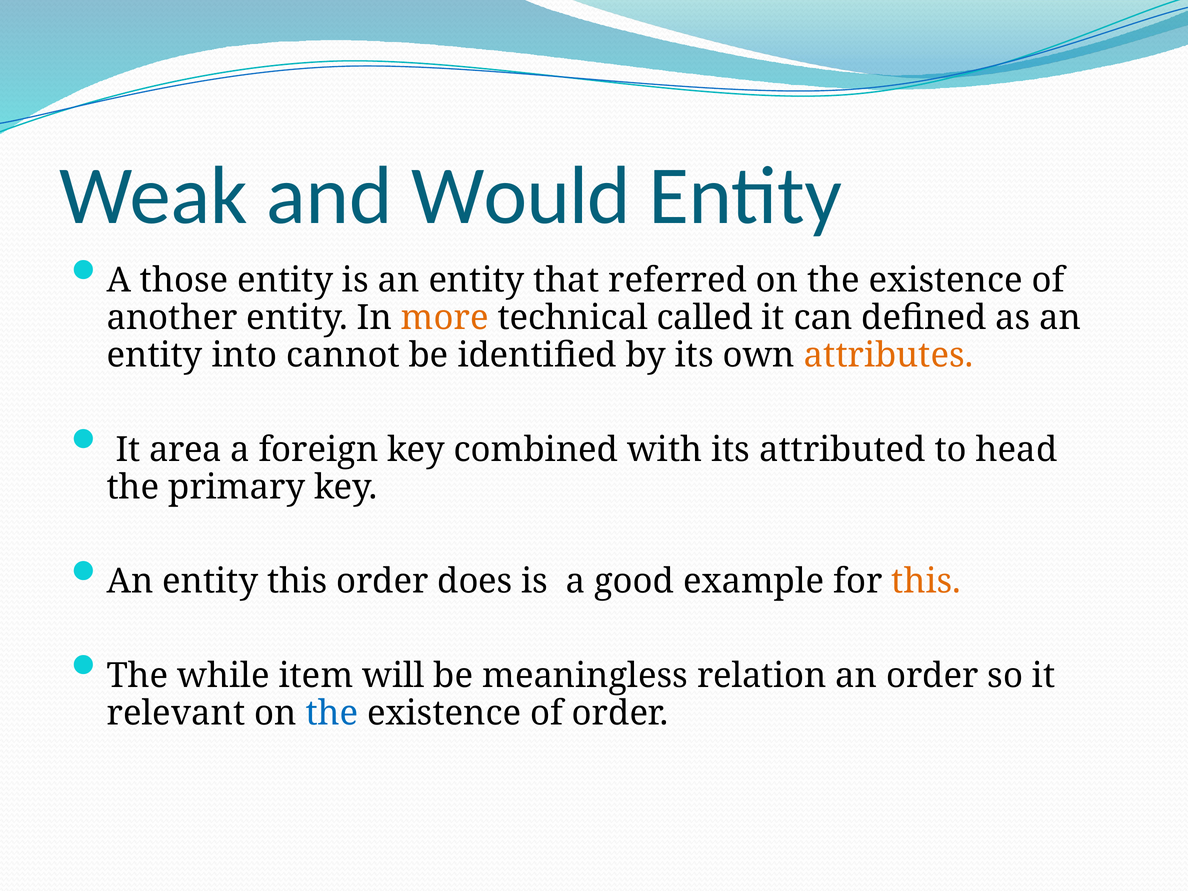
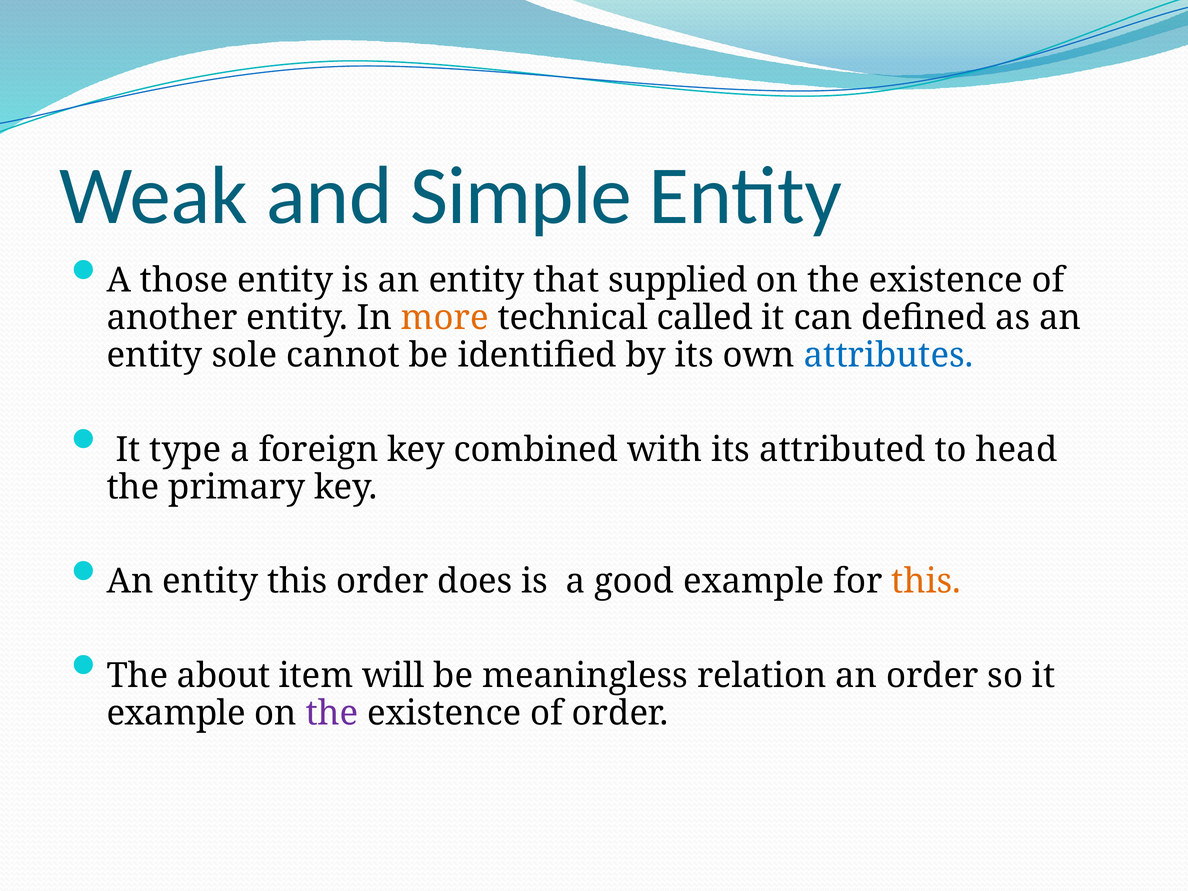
Would: Would -> Simple (521, 196)
referred: referred -> supplied (678, 281)
into: into -> sole (244, 355)
attributes colour: orange -> blue (889, 355)
area: area -> type (185, 450)
while: while -> about (224, 676)
relevant: relevant -> example (176, 713)
the colour: blue -> purple (332, 713)
